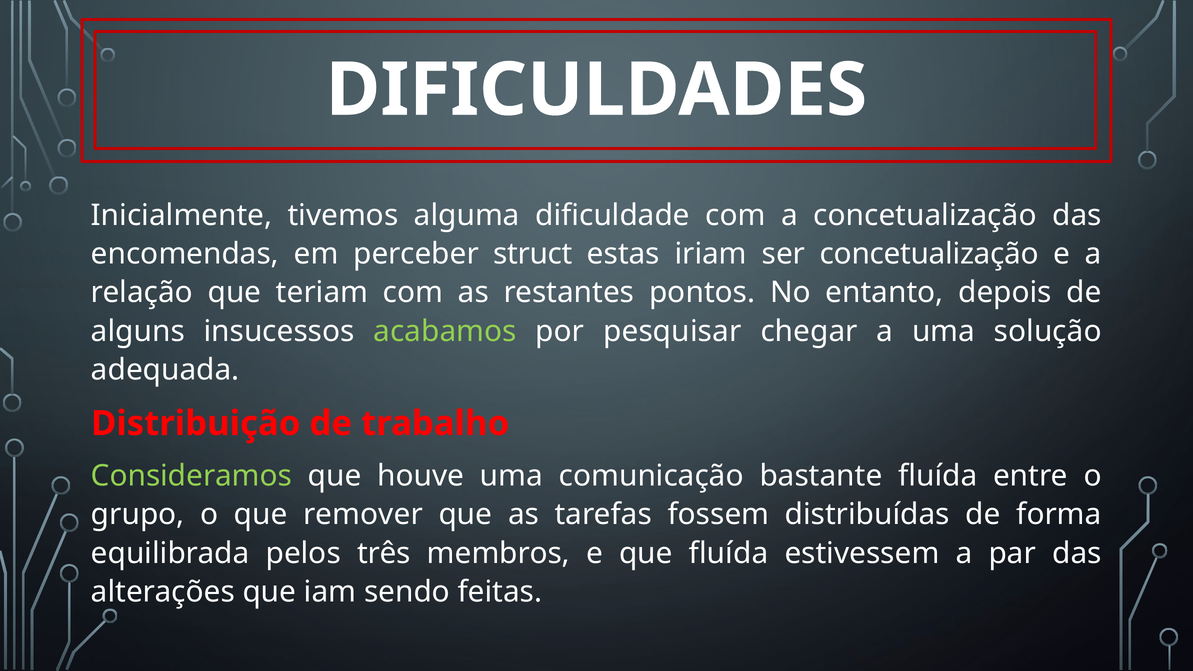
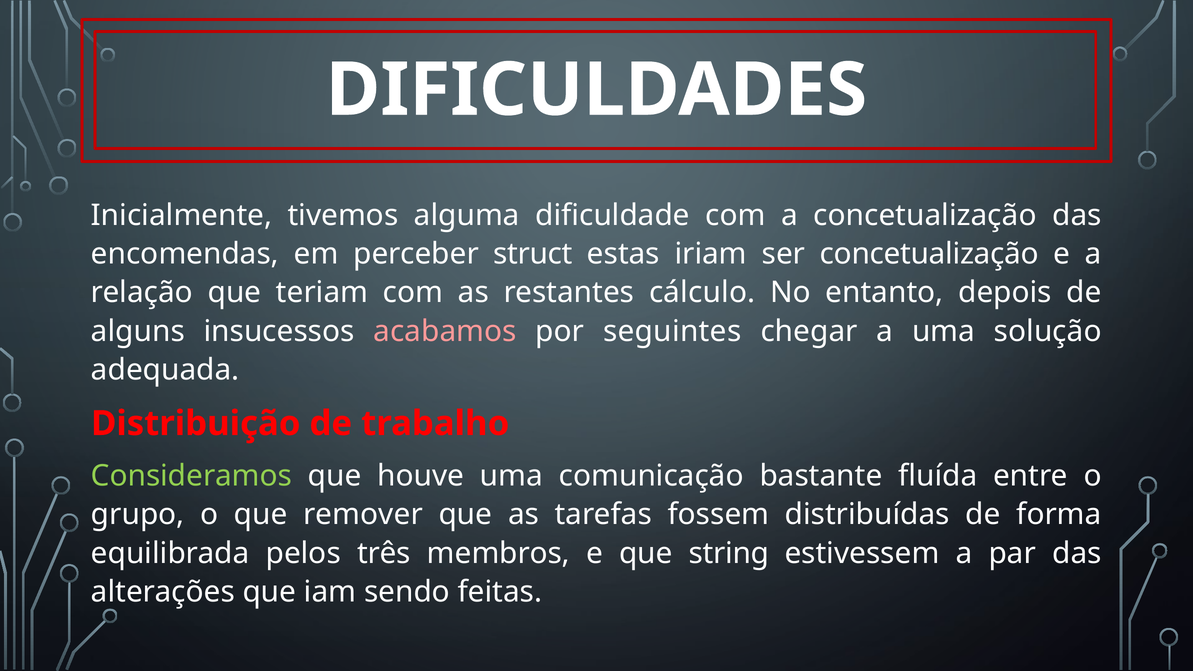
pontos: pontos -> cálculo (702, 293)
acabamos colour: light green -> pink (445, 331)
pesquisar: pesquisar -> seguintes (672, 331)
que fluída: fluída -> string (729, 553)
